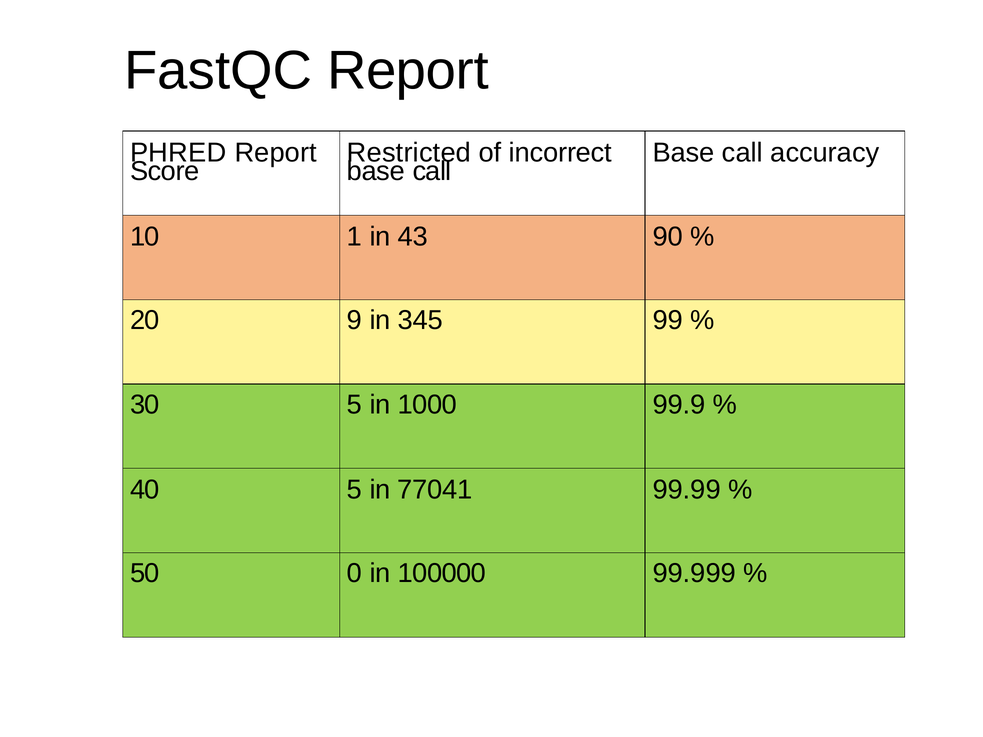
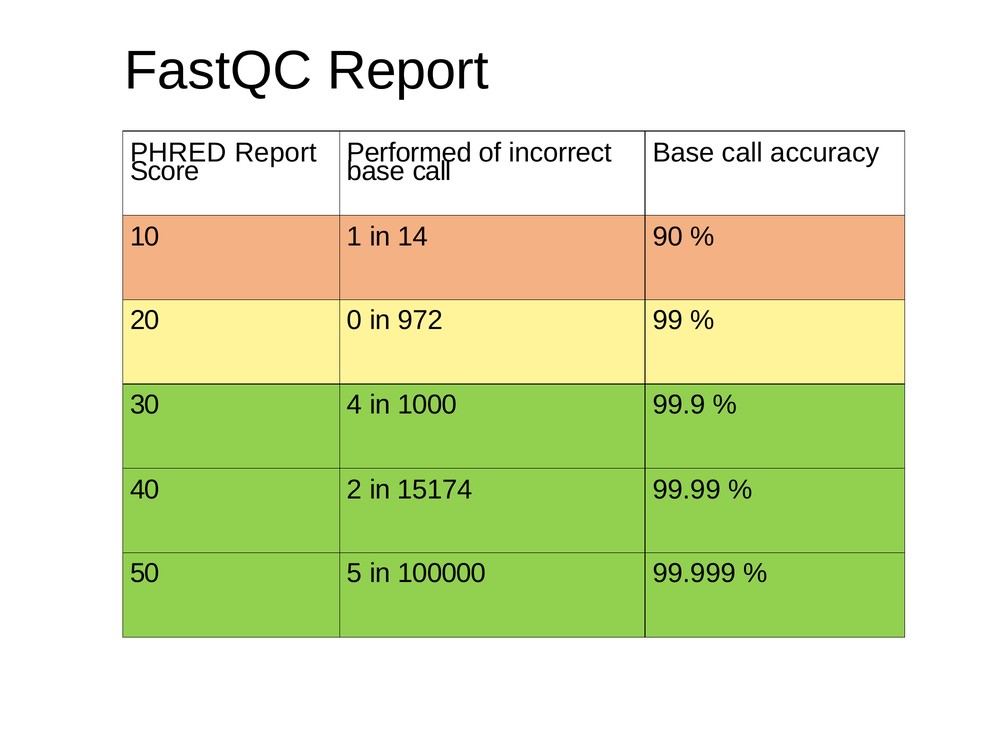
Restricted: Restricted -> Performed (409, 153)
43: 43 -> 14 (413, 237)
9: 9 -> 0 (355, 320)
345: 345 -> 972 (420, 320)
30 5: 5 -> 4 (355, 405)
40 5: 5 -> 2 (355, 490)
77041: 77041 -> 15174 (435, 490)
0: 0 -> 5 (355, 574)
